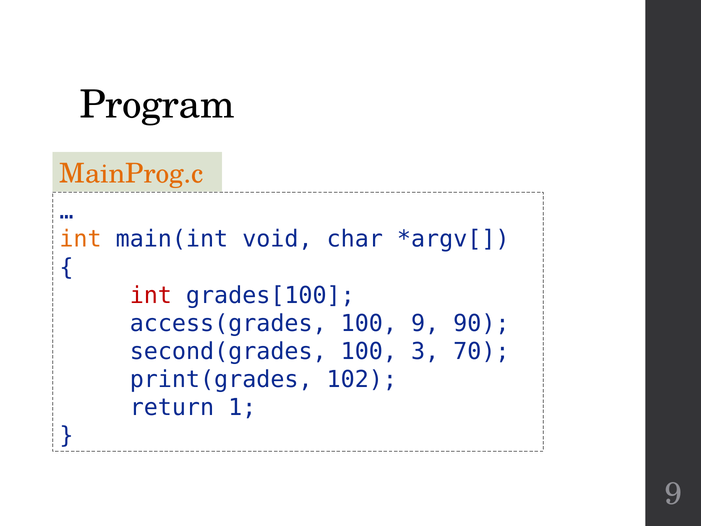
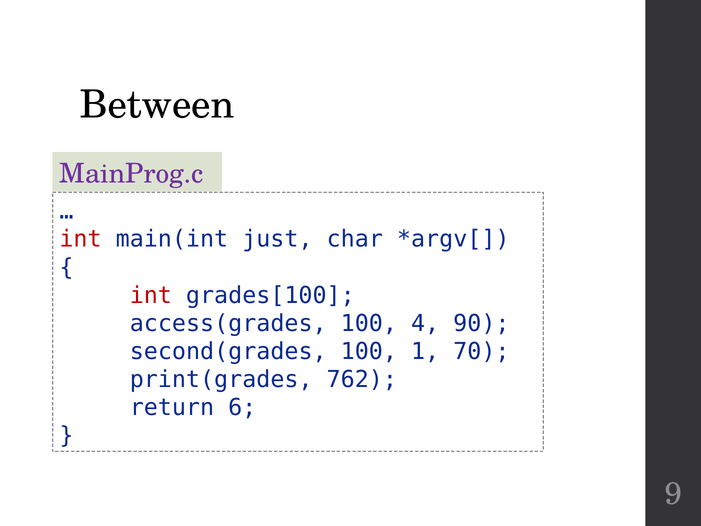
Program: Program -> Between (157, 105)
MainProg.c colour: orange -> purple (131, 174)
int colour: orange -> red (81, 239)
void: void -> just (277, 239)
100 9: 9 -> 4 (425, 323)
3: 3 -> 1 (425, 351)
102: 102 -> 762 (362, 379)
1: 1 -> 6 (242, 407)
